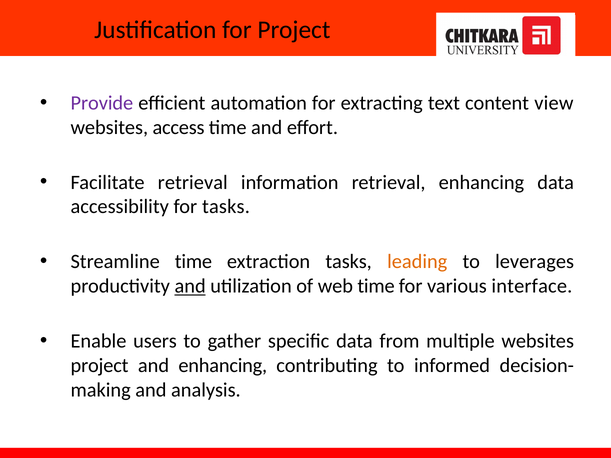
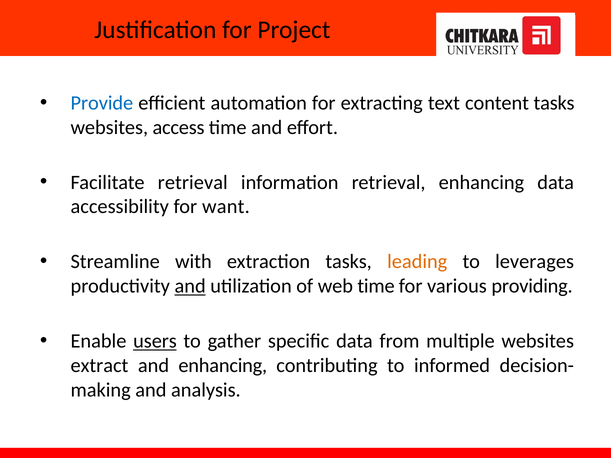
Provide colour: purple -> blue (102, 103)
content view: view -> tasks (554, 103)
for tasks: tasks -> want (226, 207)
Streamline time: time -> with (193, 262)
interface: interface -> providing (532, 286)
users underline: none -> present (155, 341)
project: project -> extract (99, 366)
